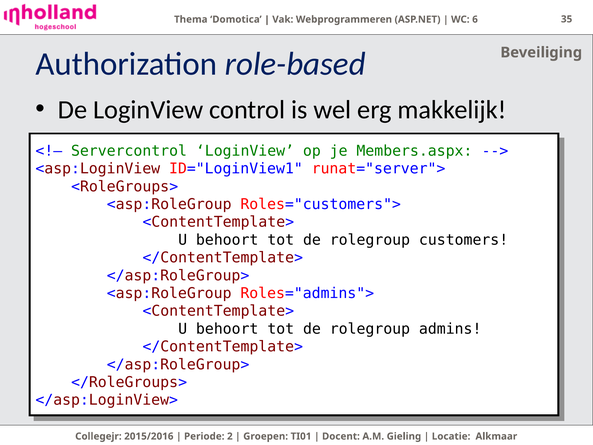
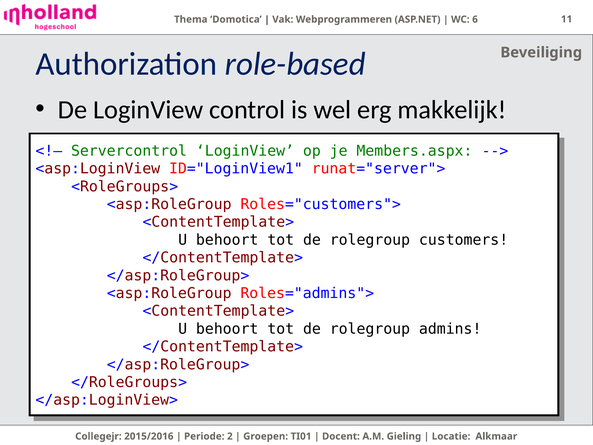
35: 35 -> 11 (567, 19)
